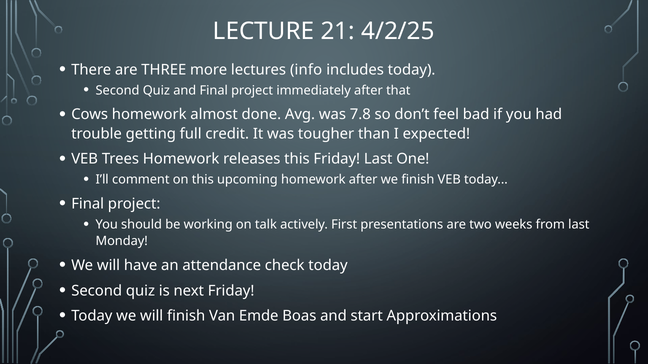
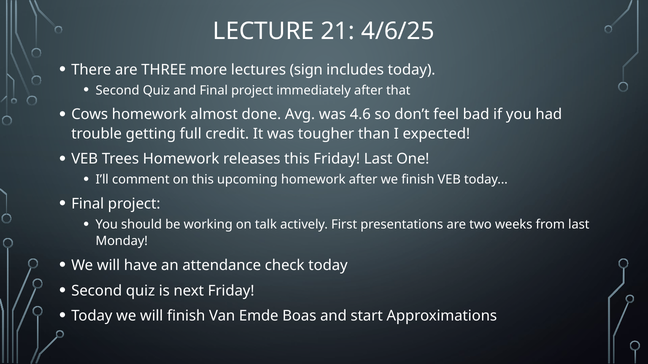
4/2/25: 4/2/25 -> 4/6/25 (398, 31)
info: info -> sign (306, 70)
7.8: 7.8 -> 4.6 (360, 115)
